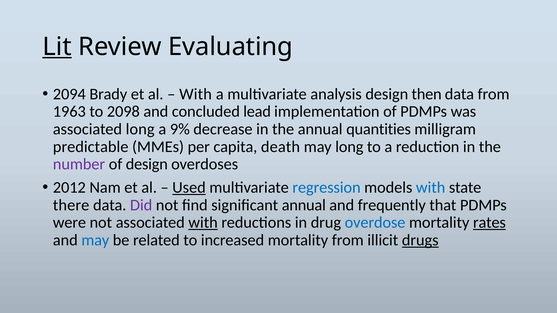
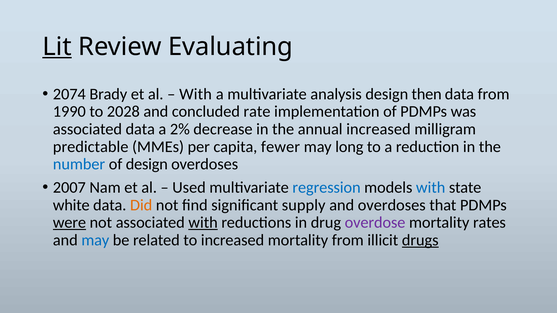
2094: 2094 -> 2074 (69, 94)
1963: 1963 -> 1990 (69, 112)
2098: 2098 -> 2028 (123, 112)
lead: lead -> rate (257, 112)
associated long: long -> data (140, 129)
9%: 9% -> 2% (180, 129)
annual quantities: quantities -> increased (378, 129)
death: death -> fewer (280, 147)
number colour: purple -> blue (79, 164)
2012: 2012 -> 2007 (69, 188)
Used underline: present -> none (189, 188)
there: there -> white (71, 205)
Did colour: purple -> orange (141, 205)
significant annual: annual -> supply (304, 205)
and frequently: frequently -> overdoses (392, 205)
were underline: none -> present (69, 223)
overdose colour: blue -> purple (375, 223)
rates underline: present -> none (489, 223)
